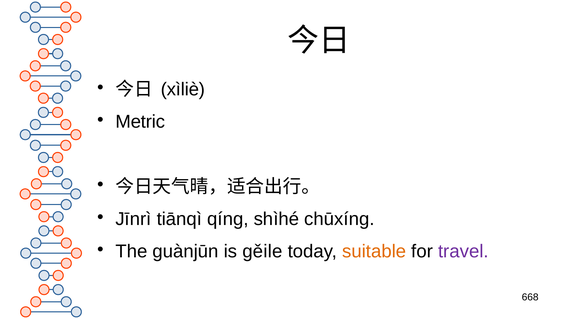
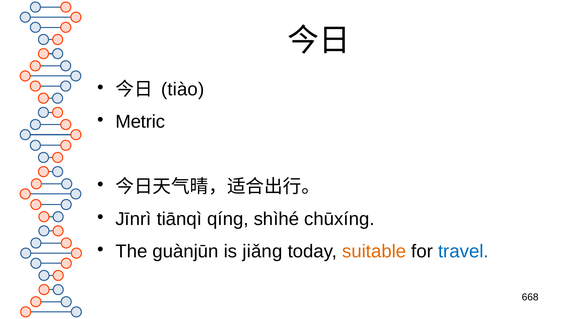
xìliè: xìliè -> tiào (183, 89)
gěile: gěile -> jiǎng (262, 251)
travel colour: purple -> blue (463, 251)
